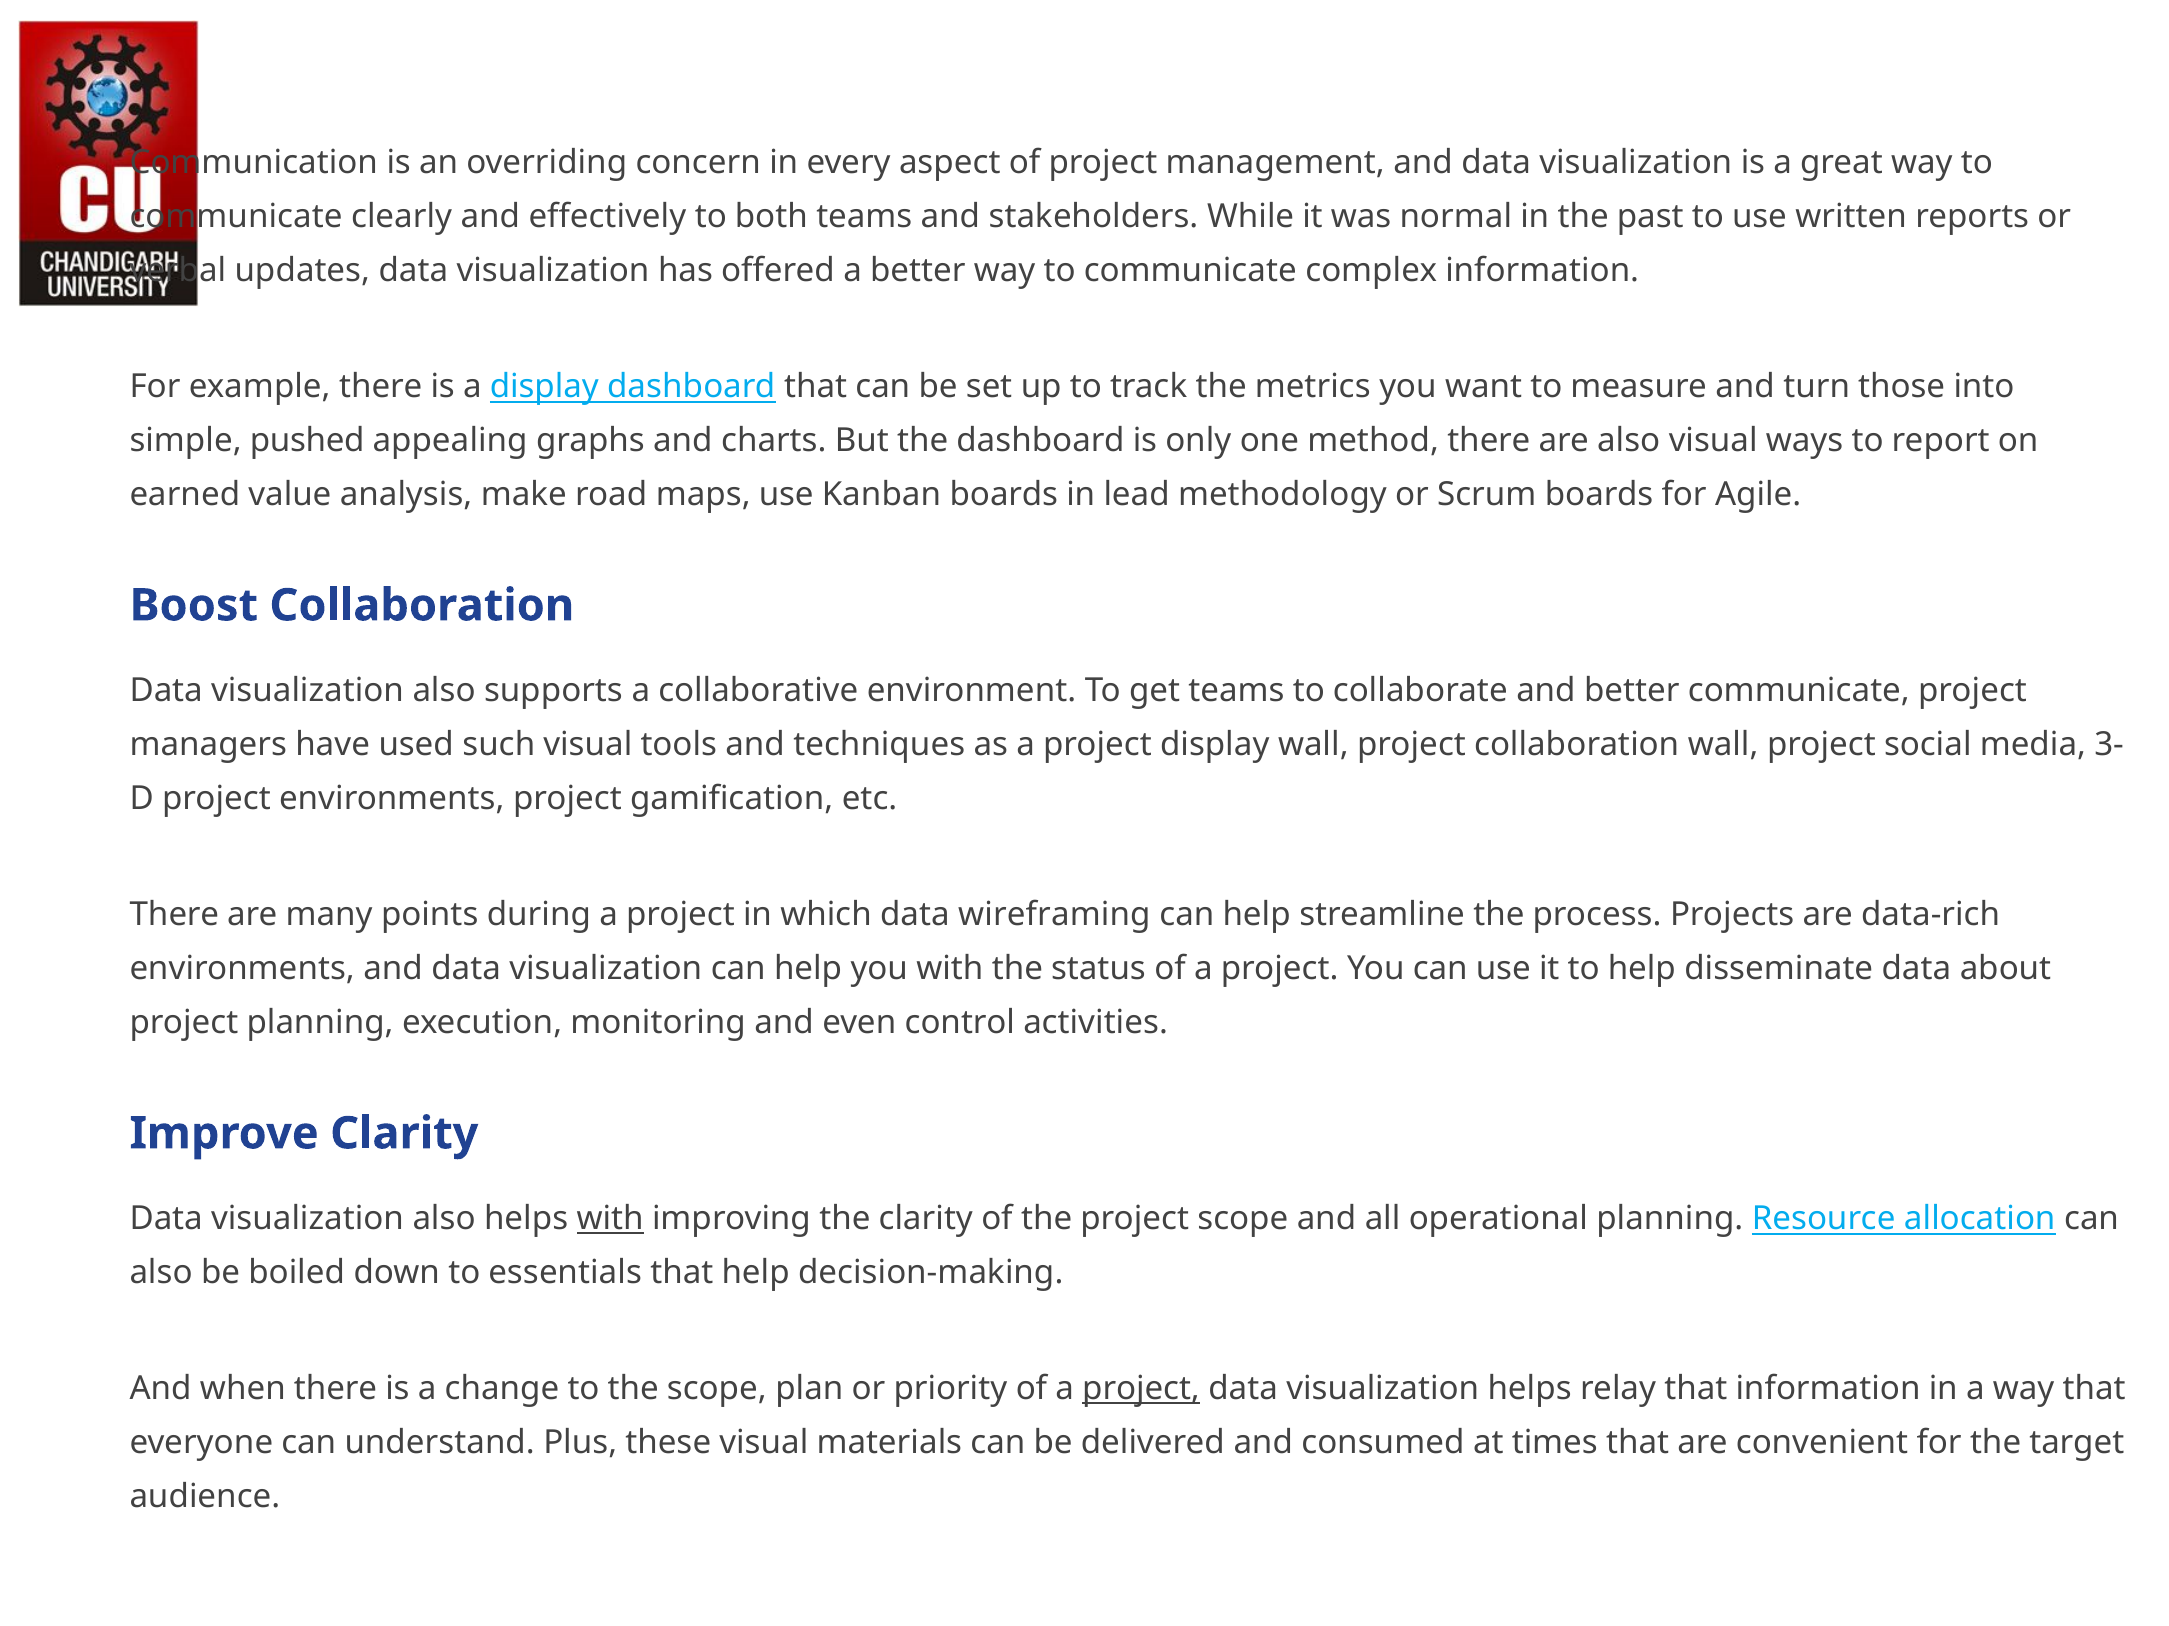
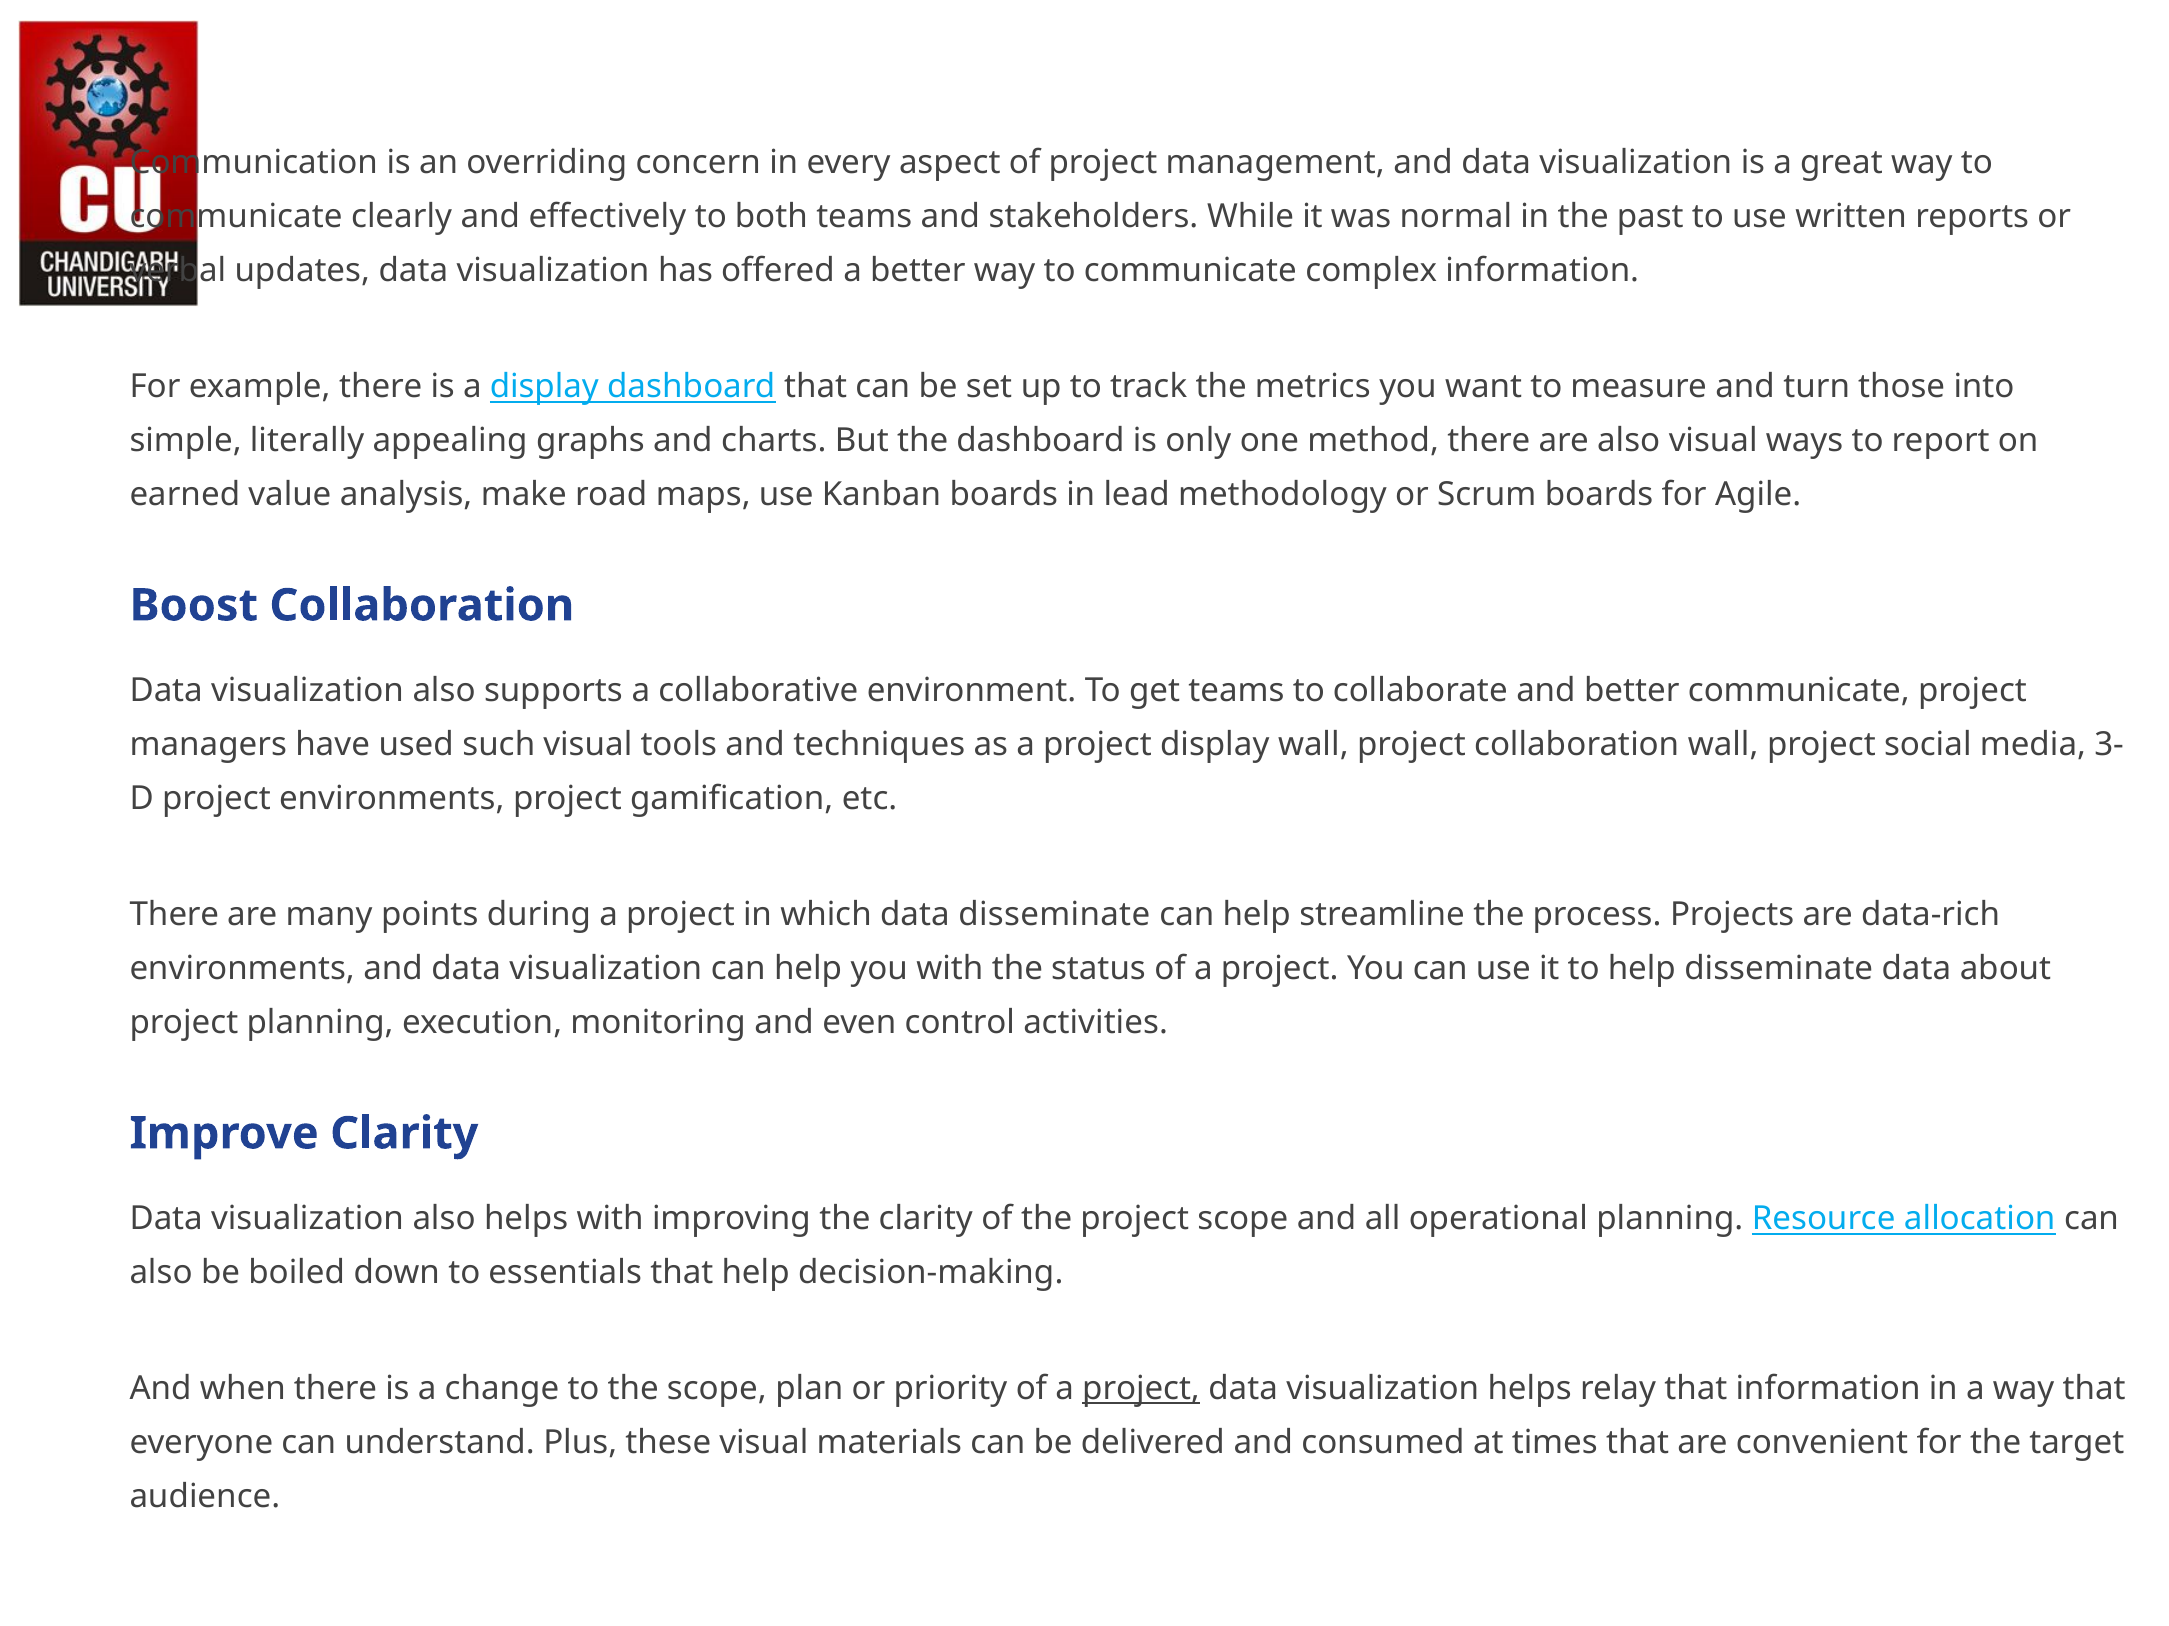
pushed: pushed -> literally (307, 441)
data wireframing: wireframing -> disseminate (1054, 915)
with underline: present -> none (610, 1219)
